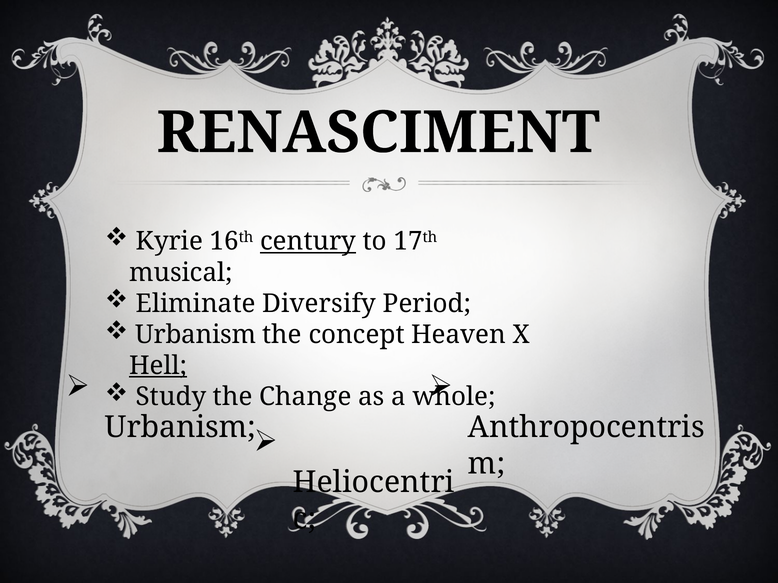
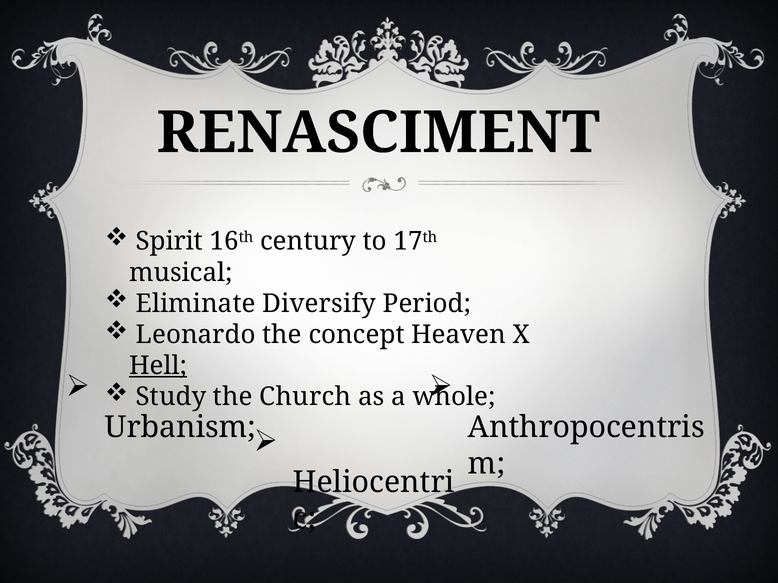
Kyrie: Kyrie -> Spirit (170, 242)
century underline: present -> none (308, 242)
Urbanism: Urbanism -> Leonardo (196, 335)
Change: Change -> Church (305, 397)
